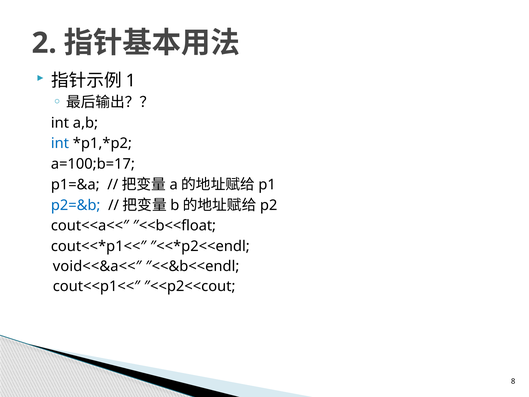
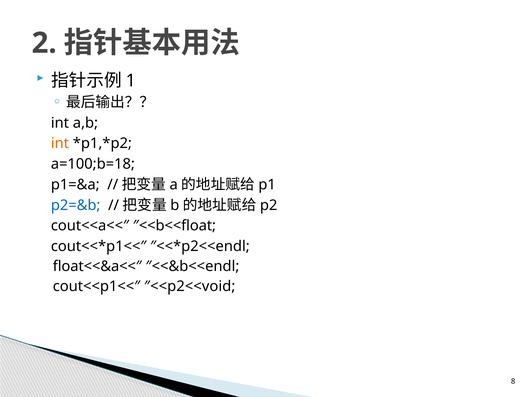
int colour: blue -> orange (60, 143)
a=100;b=17: a=100;b=17 -> a=100;b=18 (93, 164)
void<<&a<<″: void<<&a<<″ -> float<<&a<<″ (97, 266)
″<<p2<<cout: ″<<p2<<cout -> ″<<p2<<void (190, 286)
